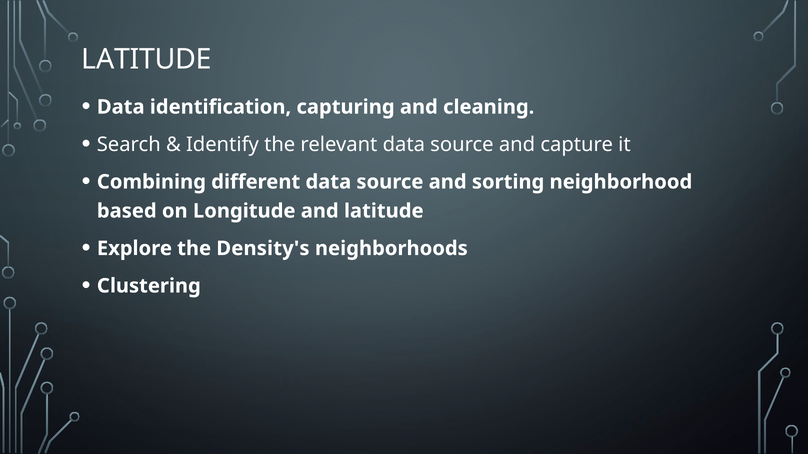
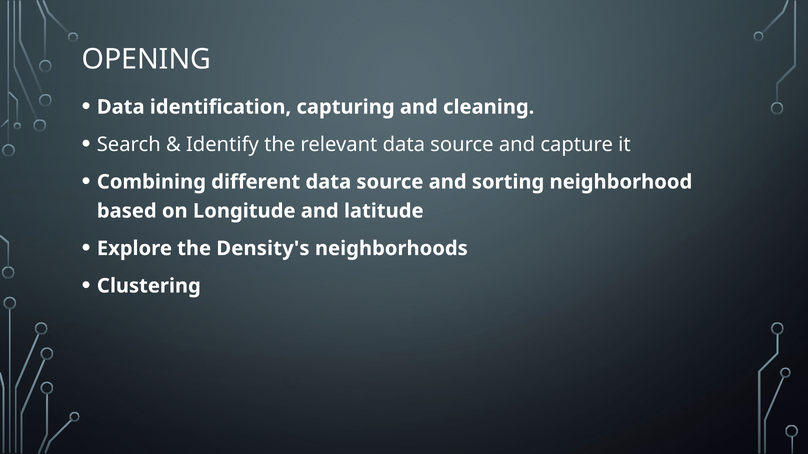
LATITUDE: LATITUDE -> OPENING (146, 59)
